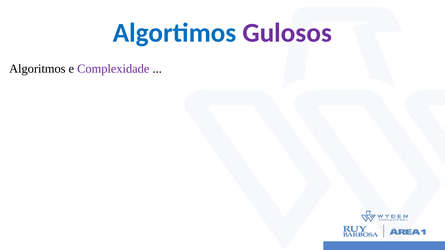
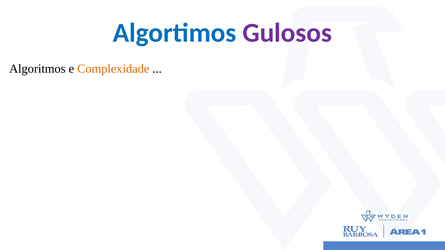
Complexidade colour: purple -> orange (113, 69)
